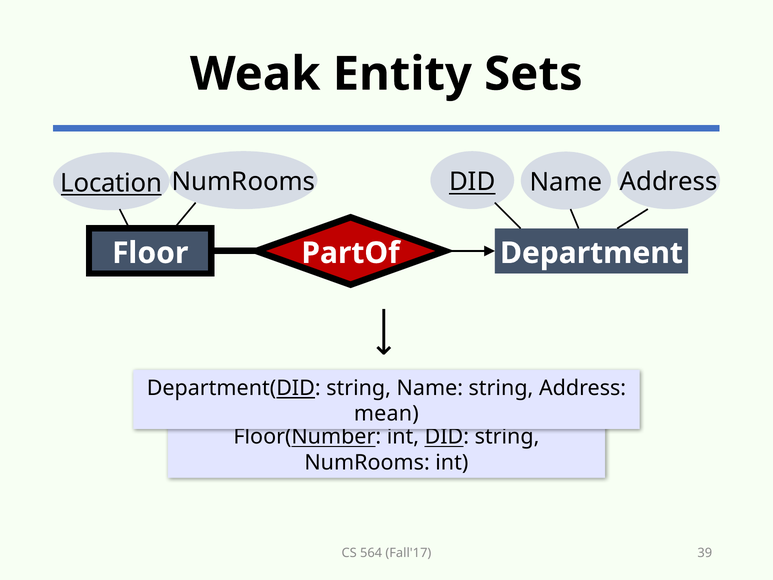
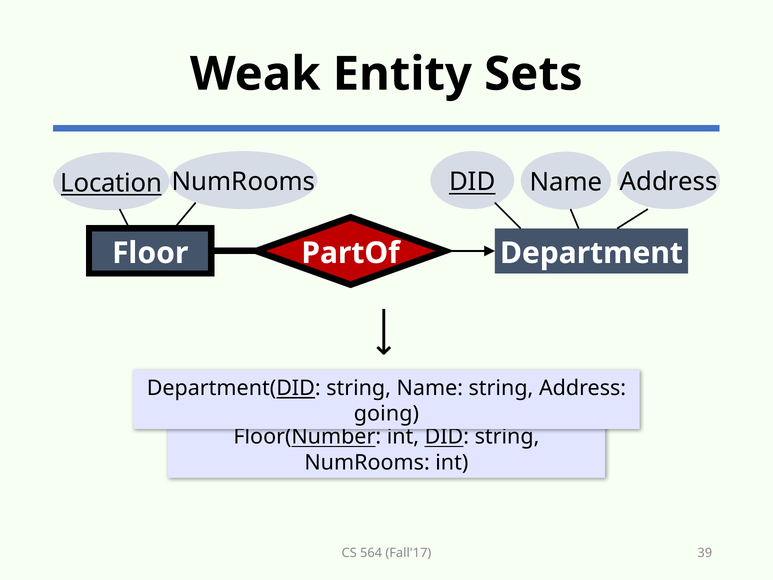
mean: mean -> going (386, 414)
